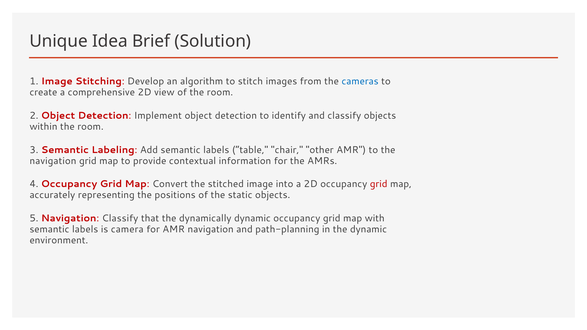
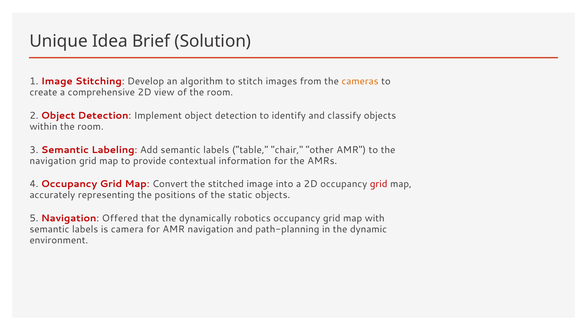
cameras colour: blue -> orange (360, 81)
Navigation Classify: Classify -> Offered (120, 218)
dynamically dynamic: dynamic -> robotics (252, 218)
